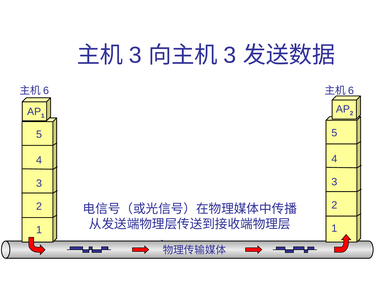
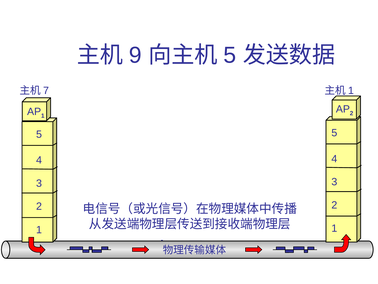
3: 3 -> 9 (135, 55)
3: 3 -> 5 (230, 55)
6: 6 -> 7 (46, 90)
6: 6 -> 1 (351, 90)
